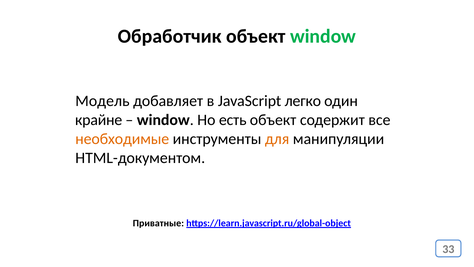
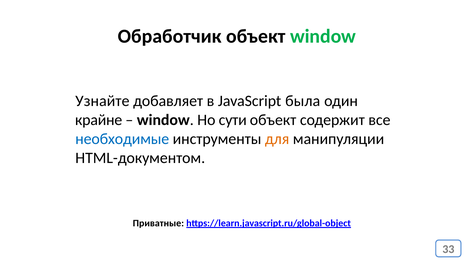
Модель: Модель -> Узнайте (102, 101)
легко: легко -> была (303, 101)
есть: есть -> сути (233, 120)
необходимые colour: orange -> blue (122, 139)
